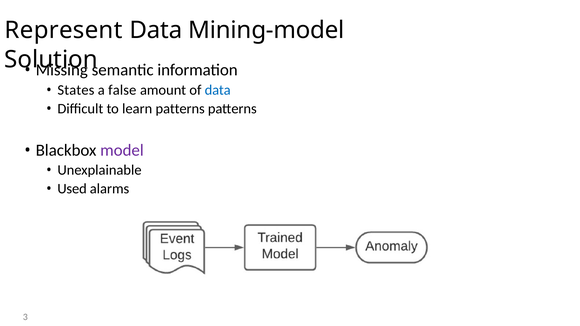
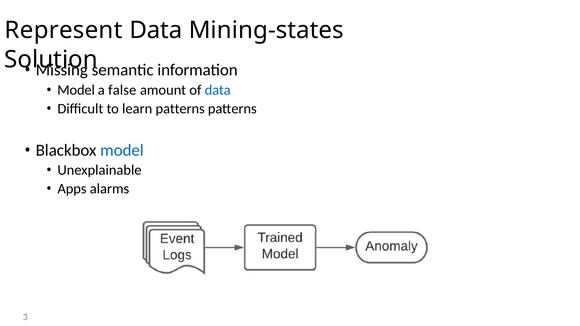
Mining-model: Mining-model -> Mining-states (266, 30)
States: States -> Model (76, 90)
model colour: purple -> blue (122, 150)
Used: Used -> Apps (72, 189)
